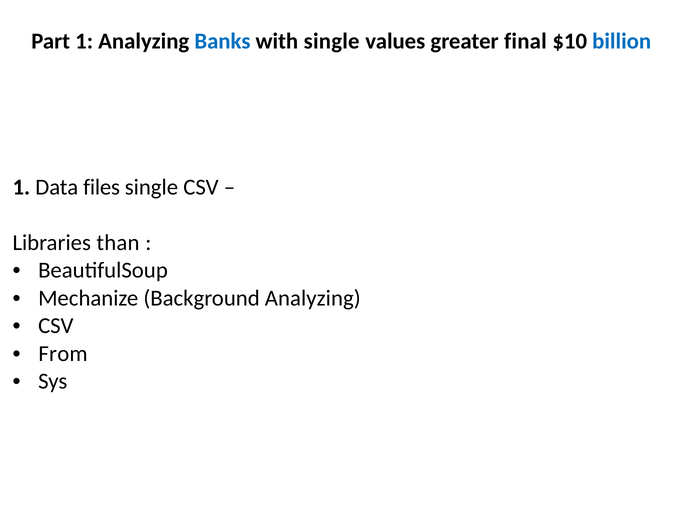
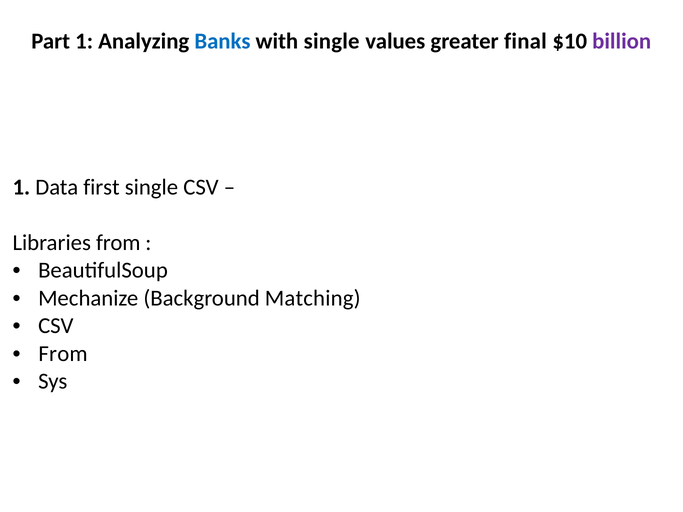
billion colour: blue -> purple (622, 41)
files: files -> first (101, 187)
Libraries than: than -> from (118, 243)
Background Analyzing: Analyzing -> Matching (313, 298)
